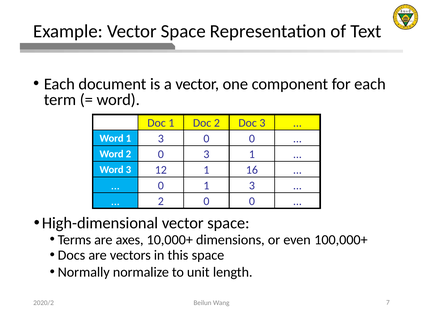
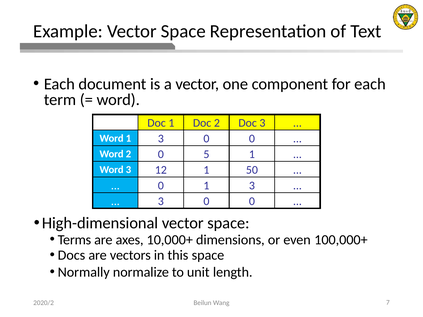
0 3: 3 -> 5 (206, 154)
16: 16 -> 50 (252, 170)
2: 2 -> 3 (161, 201)
